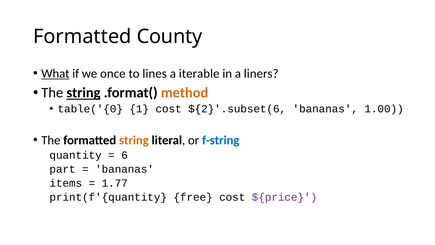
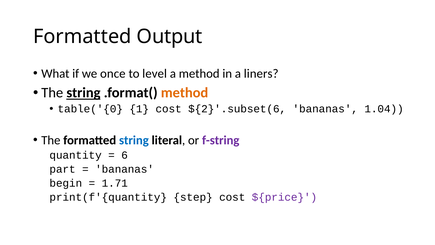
County: County -> Output (170, 37)
What underline: present -> none (55, 74)
lines: lines -> level (155, 74)
a iterable: iterable -> method (199, 74)
1.00: 1.00 -> 1.04 (384, 109)
string colour: orange -> blue (134, 140)
f-string colour: blue -> purple (221, 140)
items: items -> begin (66, 183)
1.77: 1.77 -> 1.71 (115, 183)
free: free -> step (193, 197)
